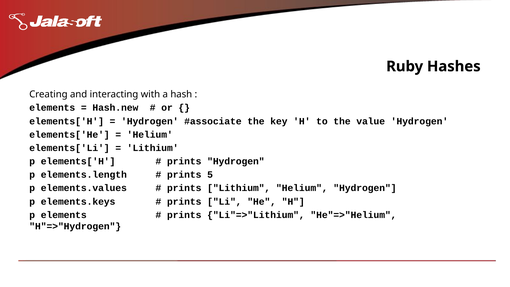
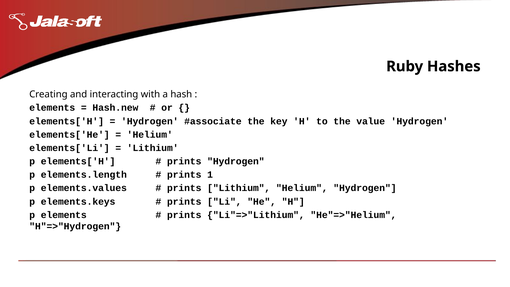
5: 5 -> 1 (210, 175)
